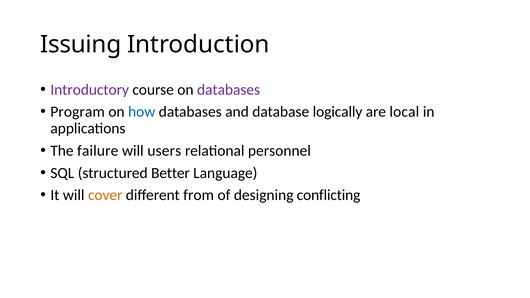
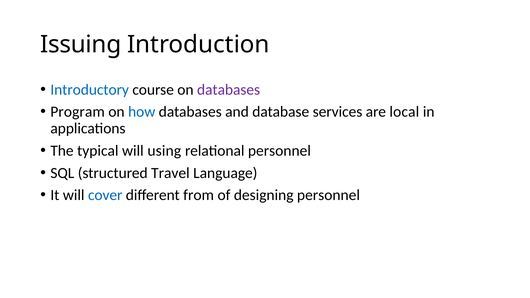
Introductory colour: purple -> blue (90, 90)
logically: logically -> services (337, 112)
failure: failure -> typical (98, 151)
users: users -> using (164, 151)
Better: Better -> Travel (170, 173)
cover colour: orange -> blue (105, 195)
designing conflicting: conflicting -> personnel (328, 195)
